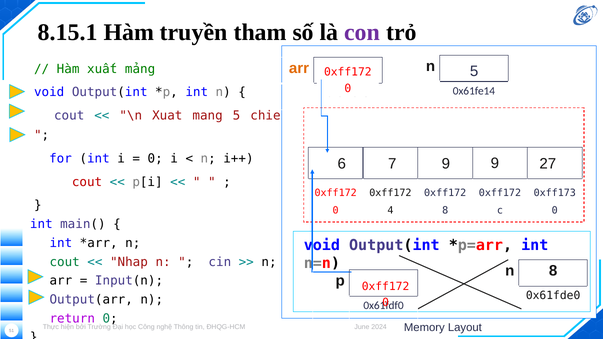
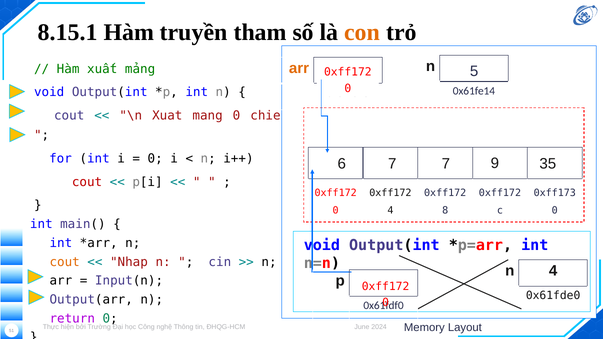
con colour: purple -> orange (362, 33)
mang 5: 5 -> 0 (237, 116)
7 9: 9 -> 7 (446, 164)
27: 27 -> 35 (548, 164)
cout colour: green -> orange (65, 262)
n 8: 8 -> 4 (553, 271)
